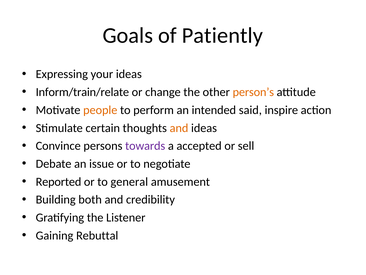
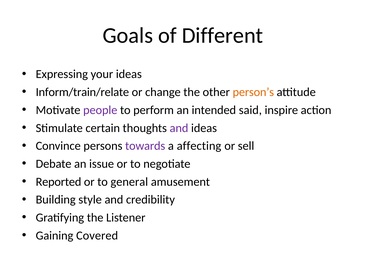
Patiently: Patiently -> Different (222, 35)
people colour: orange -> purple (100, 110)
and colour: orange -> purple (179, 128)
accepted: accepted -> affecting (199, 146)
both: both -> style (90, 199)
Rebuttal: Rebuttal -> Covered (97, 235)
